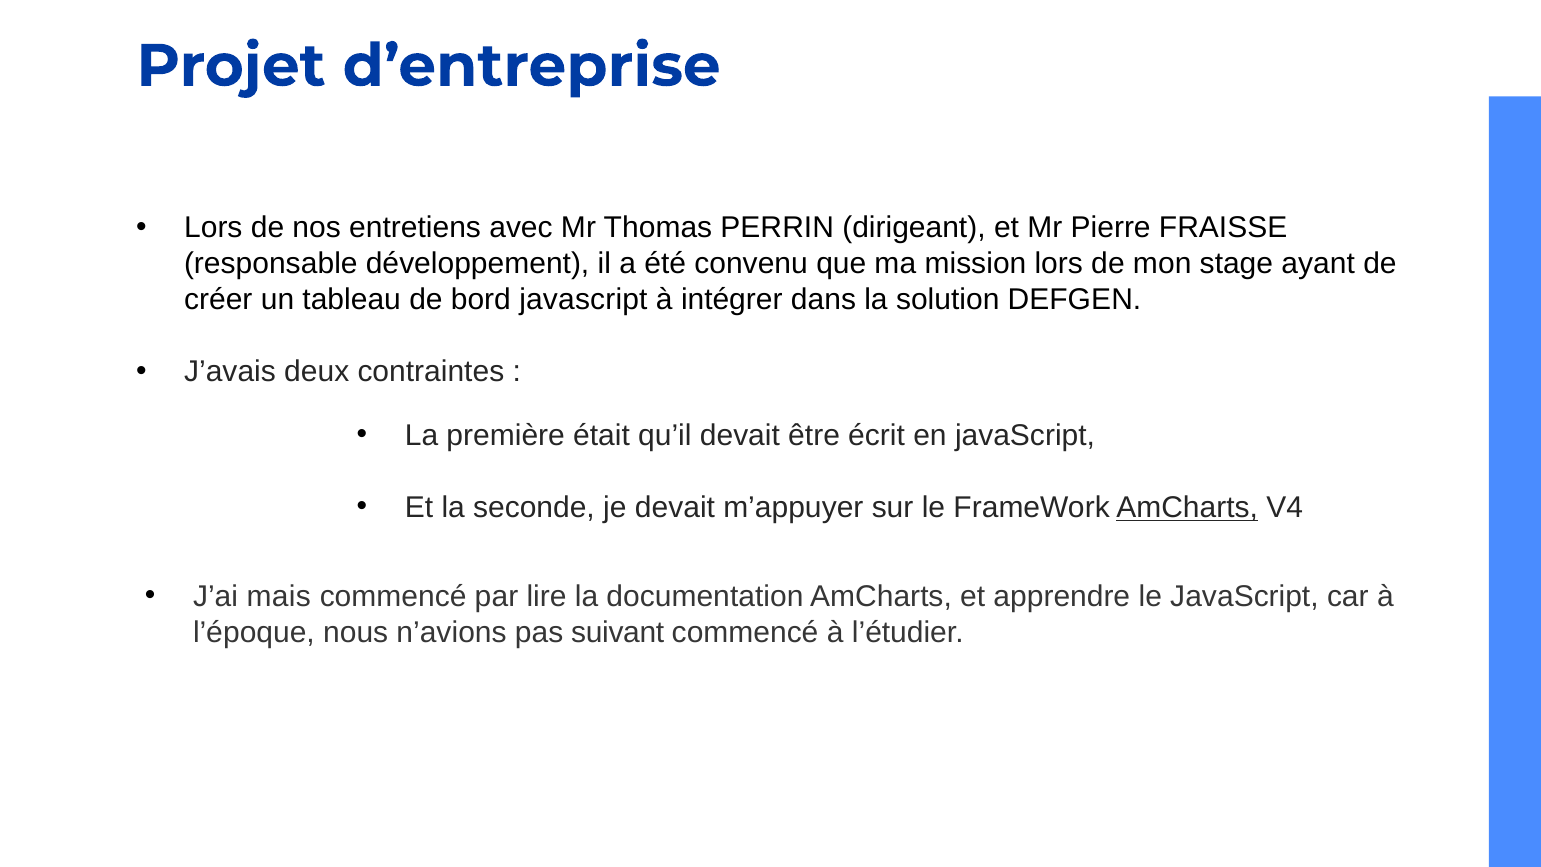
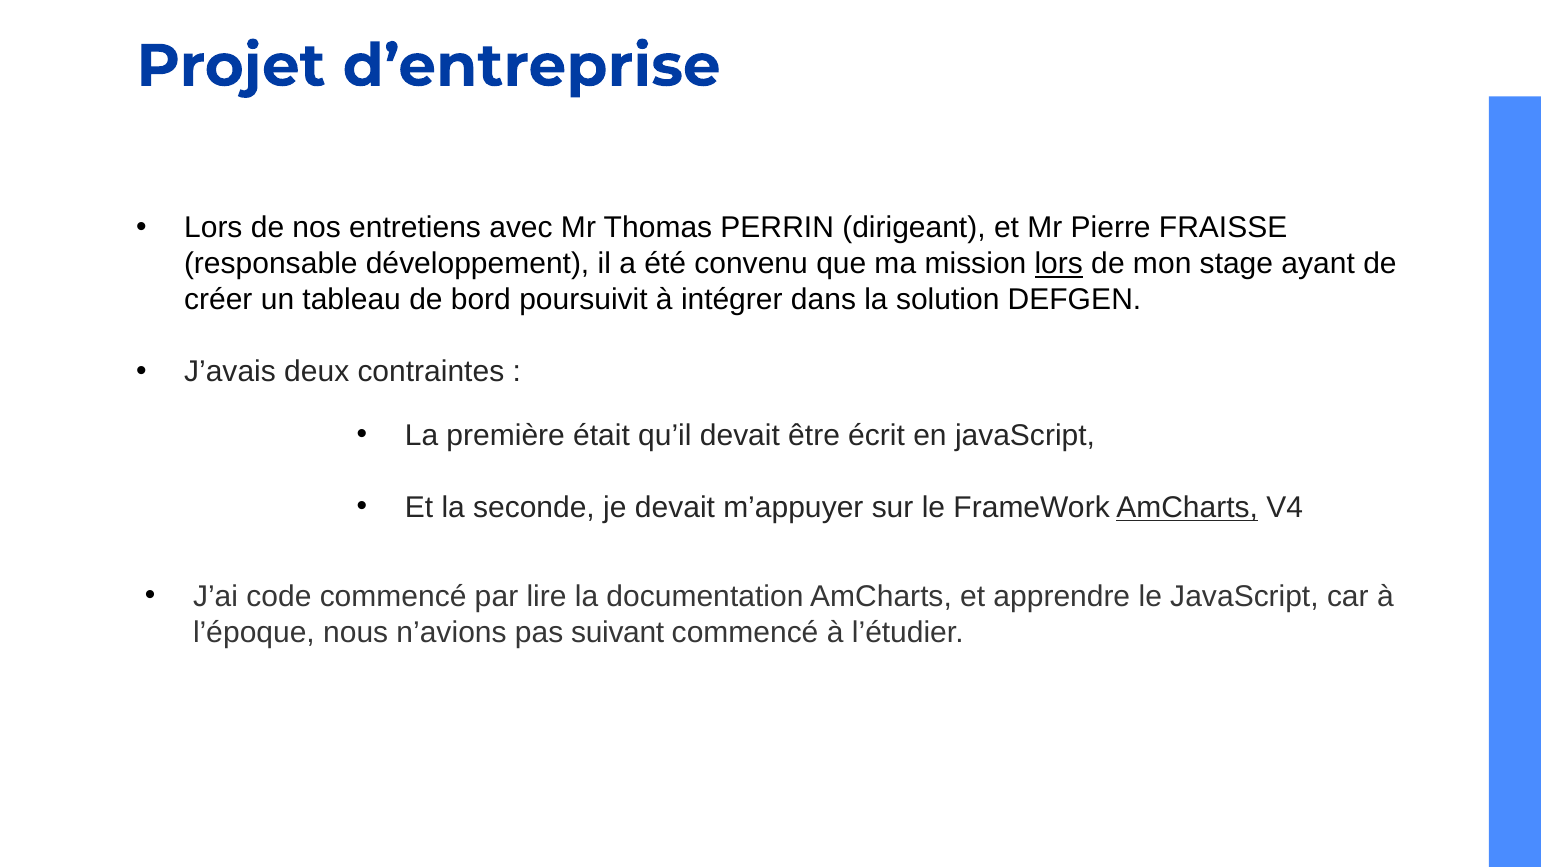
lors underline: none -> present (1059, 264)
bord javascript: javascript -> poursuivit (583, 300)
mais: mais -> code (279, 596)
